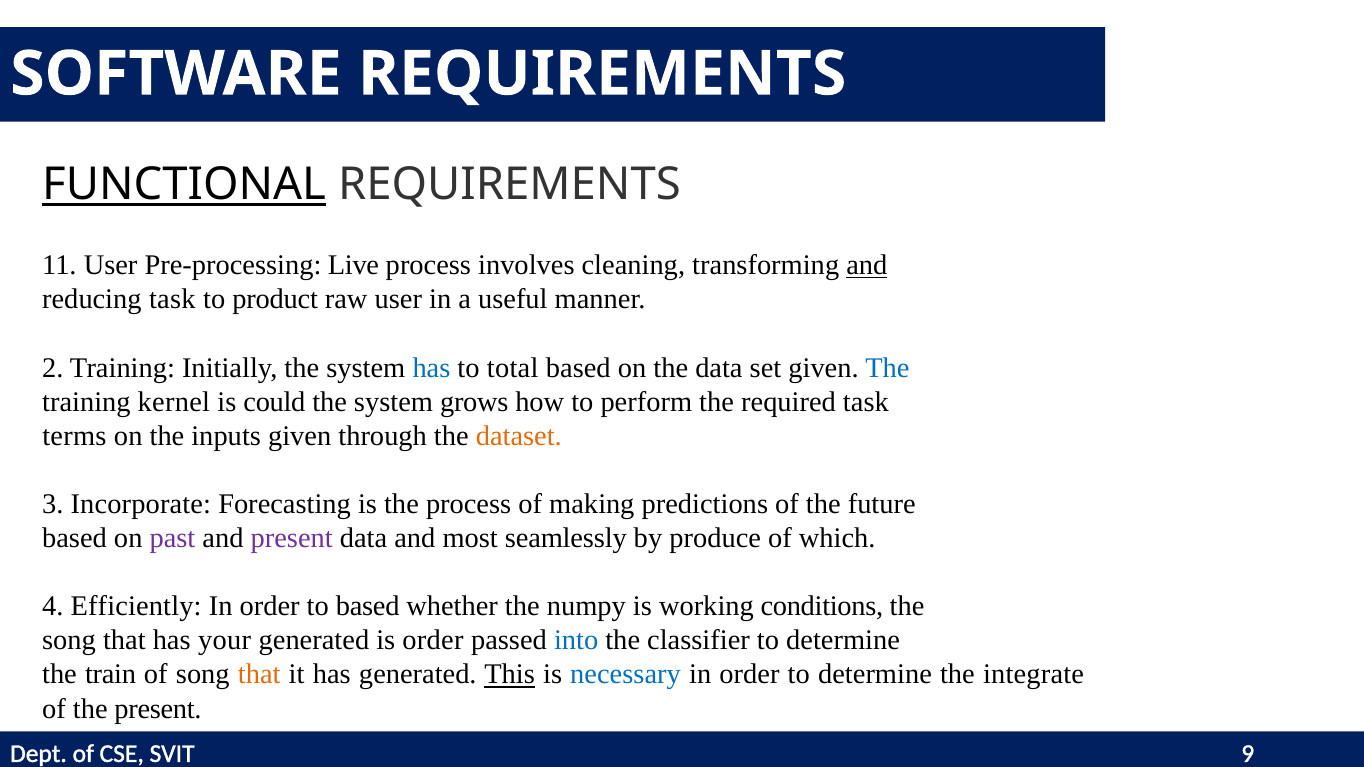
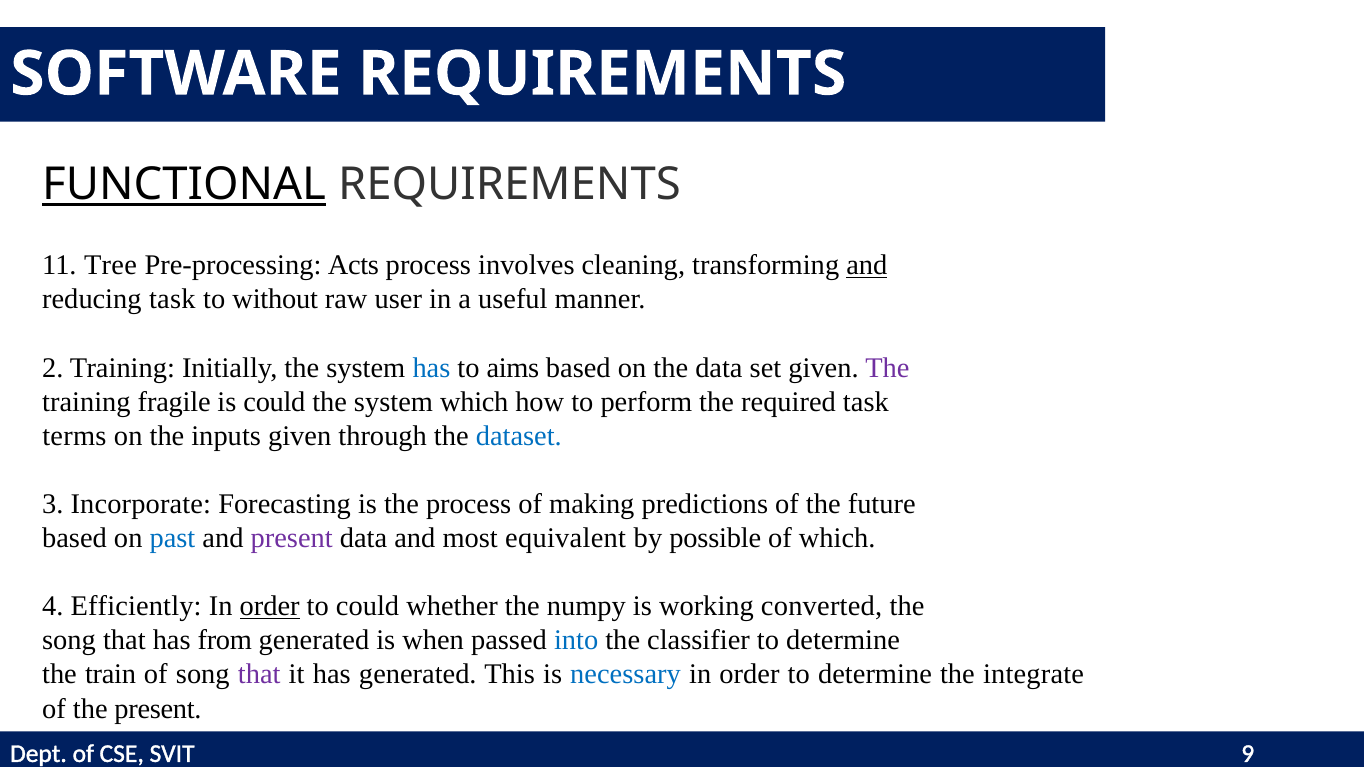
11 User: User -> Tree (110, 265)
Live: Live -> Acts (353, 265)
product: product -> without (275, 300)
total: total -> aims (513, 368)
The colour: blue -> purple (887, 368)
kernel: kernel -> fragile (174, 402)
system grows: grows -> which (474, 402)
dataset colour: orange -> blue (519, 436)
past colour: purple -> blue (172, 538)
seamlessly: seamlessly -> equivalent (566, 538)
produce: produce -> possible (715, 538)
order underline: none -> present (270, 607)
to based: based -> could (368, 607)
conditions: conditions -> converted (822, 607)
your: your -> from (225, 641)
is order: order -> when (433, 641)
that colour: orange -> purple (259, 675)
This underline: present -> none (510, 675)
